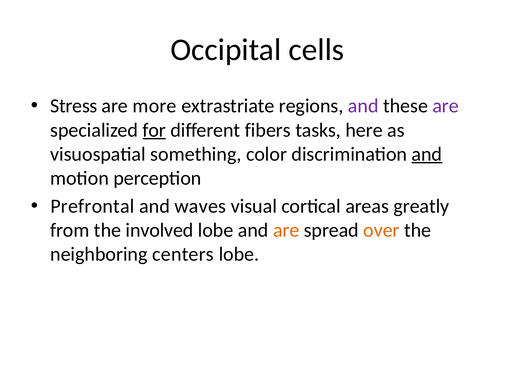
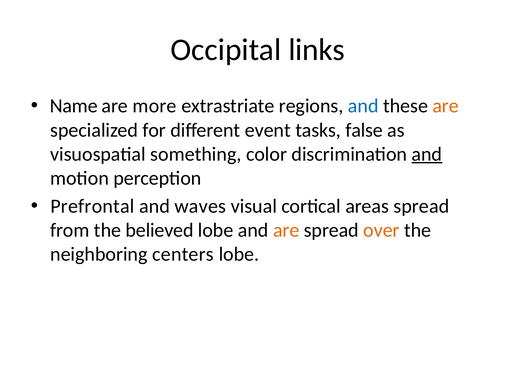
cells: cells -> links (317, 50)
Stress: Stress -> Name (74, 106)
and colour: purple -> blue (363, 106)
are colour: purple -> orange (446, 106)
for underline: present -> none (154, 130)
fibers: fibers -> event (268, 130)
here: here -> false (364, 130)
areas greatly: greatly -> spread (421, 206)
involved: involved -> believed (160, 230)
